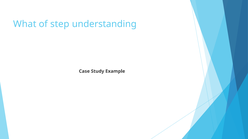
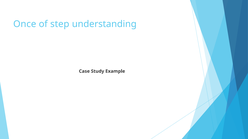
What: What -> Once (25, 24)
